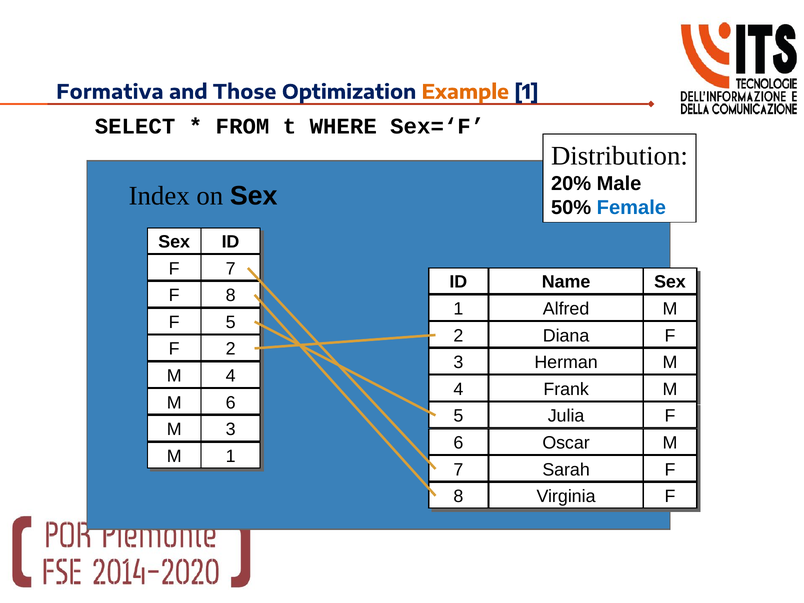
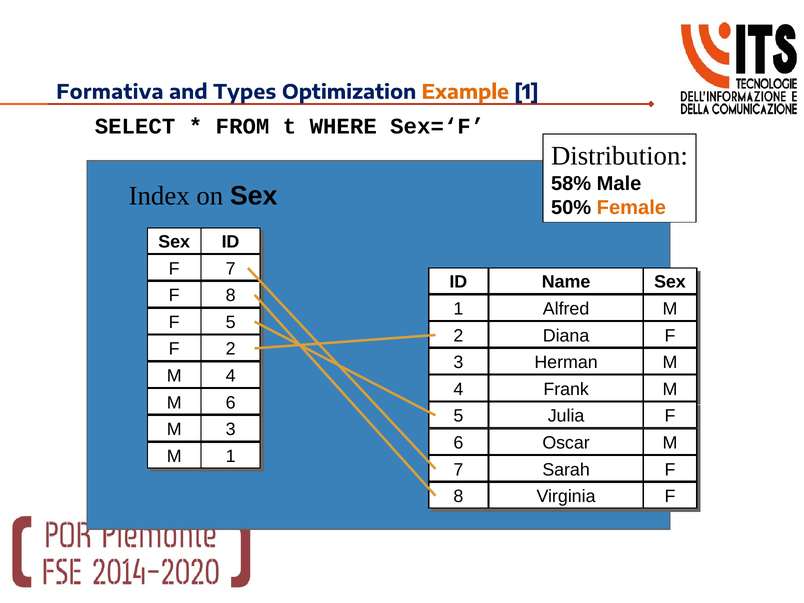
Those: Those -> Types (245, 92)
20%: 20% -> 58% (571, 184)
Female colour: blue -> orange (631, 208)
